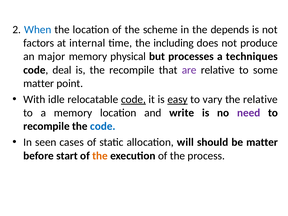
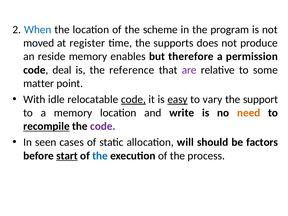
depends: depends -> program (230, 30)
factors: factors -> moved (39, 43)
internal: internal -> register (87, 43)
including: including -> supports (174, 43)
major: major -> reside (52, 56)
physical: physical -> enables (128, 56)
processes: processes -> therefore (191, 56)
techniques: techniques -> permission (252, 56)
the recompile: recompile -> reference (132, 70)
the relative: relative -> support (260, 99)
need colour: purple -> orange (249, 113)
recompile underline: none -> present (46, 126)
code colour: blue -> purple (103, 126)
be matter: matter -> factors (262, 142)
start underline: none -> present (67, 156)
the colour: orange -> blue (100, 156)
